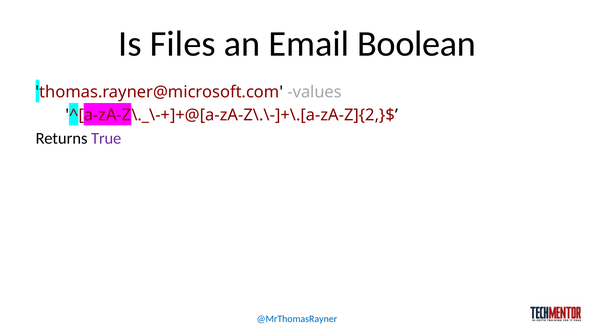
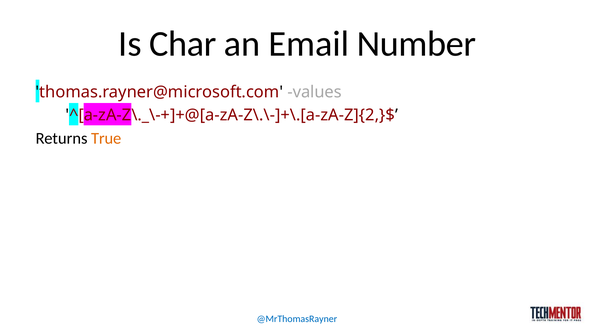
Files: Files -> Char (183, 44)
Boolean: Boolean -> Number (417, 44)
True colour: purple -> orange (106, 138)
